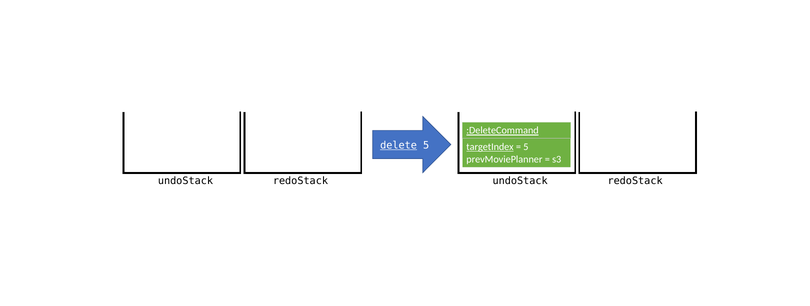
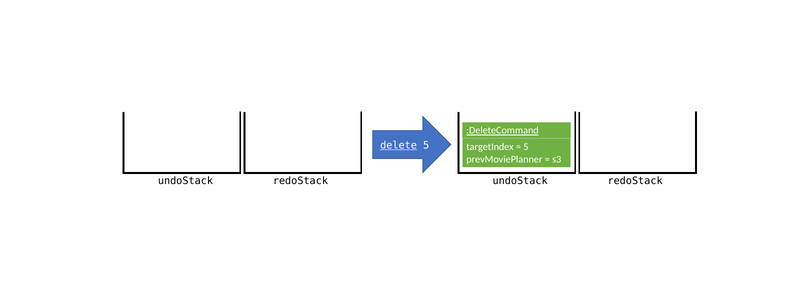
targetIndex underline: present -> none (490, 147)
